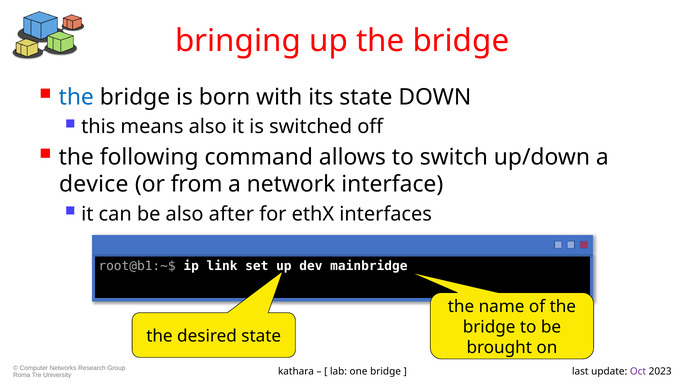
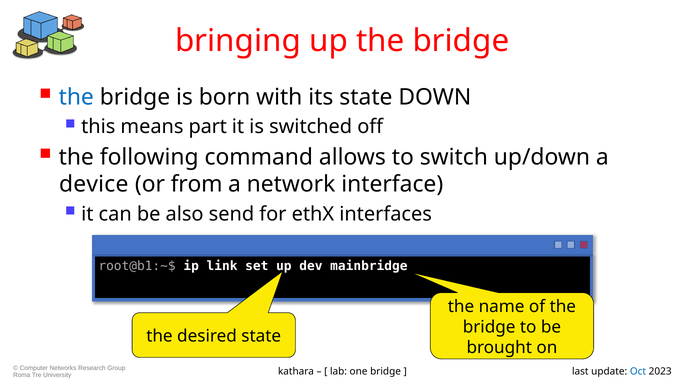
means also: also -> part (208, 127)
after: after -> send (231, 214)
Oct colour: purple -> blue (638, 372)
